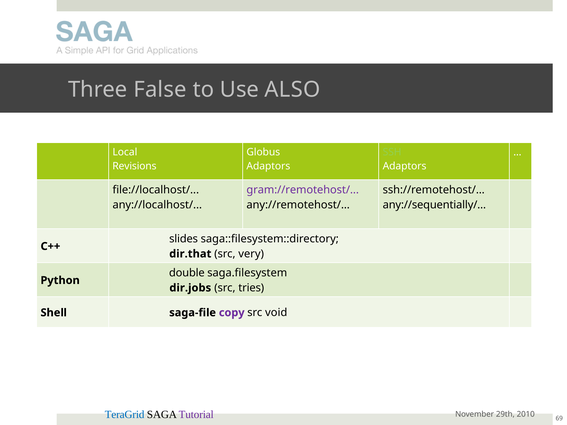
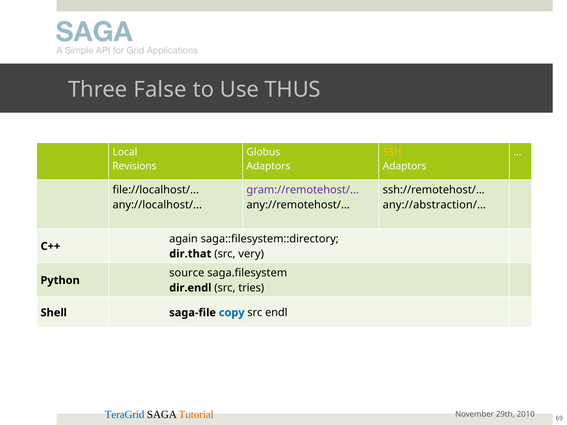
ALSO: ALSO -> THUS (293, 90)
SSH colour: light green -> yellow (392, 152)
any://sequentially/…: any://sequentially/… -> any://abstraction/… (434, 205)
slides: slides -> again (184, 239)
double: double -> source (187, 273)
dir.jobs: dir.jobs -> dir.endl (190, 288)
copy colour: purple -> blue (232, 313)
void: void -> endl (276, 313)
Tutorial colour: purple -> orange (196, 415)
